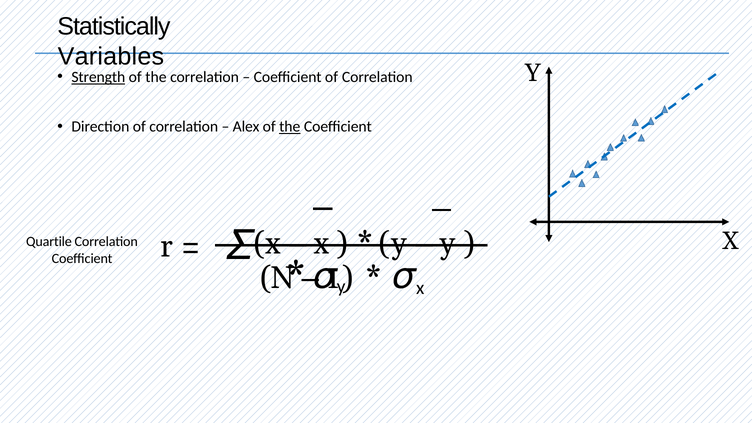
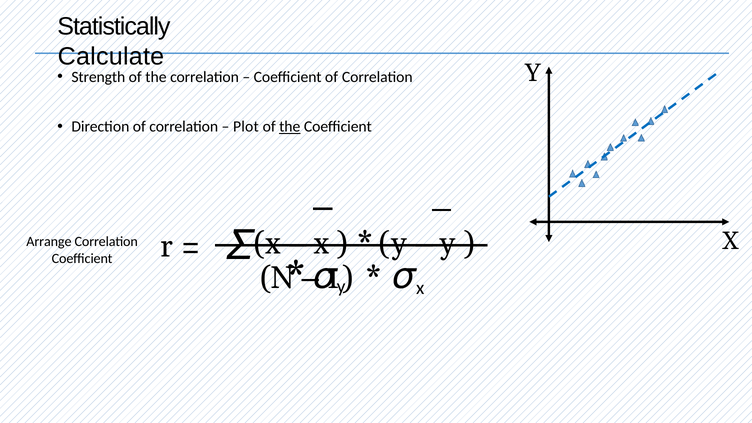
Variables: Variables -> Calculate (111, 57)
Strength underline: present -> none (98, 77)
Alex: Alex -> Plot (246, 127)
Quartile: Quartile -> Arrange (49, 241)
